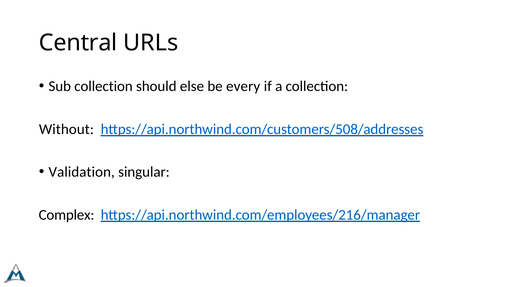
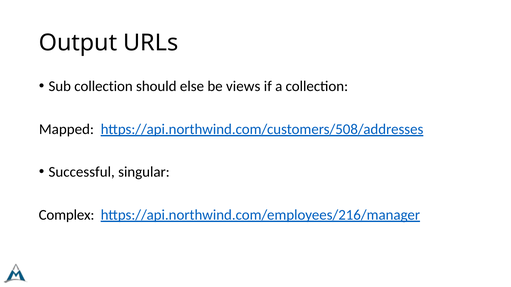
Central: Central -> Output (78, 43)
every: every -> views (243, 86)
Without: Without -> Mapped (66, 129)
Validation: Validation -> Successful (82, 172)
